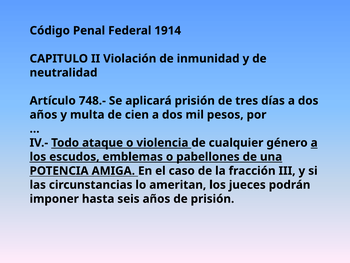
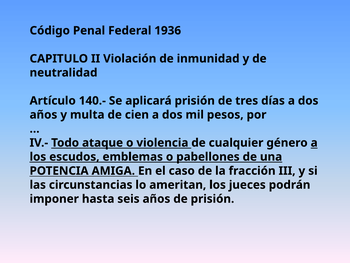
1914: 1914 -> 1936 (168, 31)
748.-: 748.- -> 140.- (92, 101)
